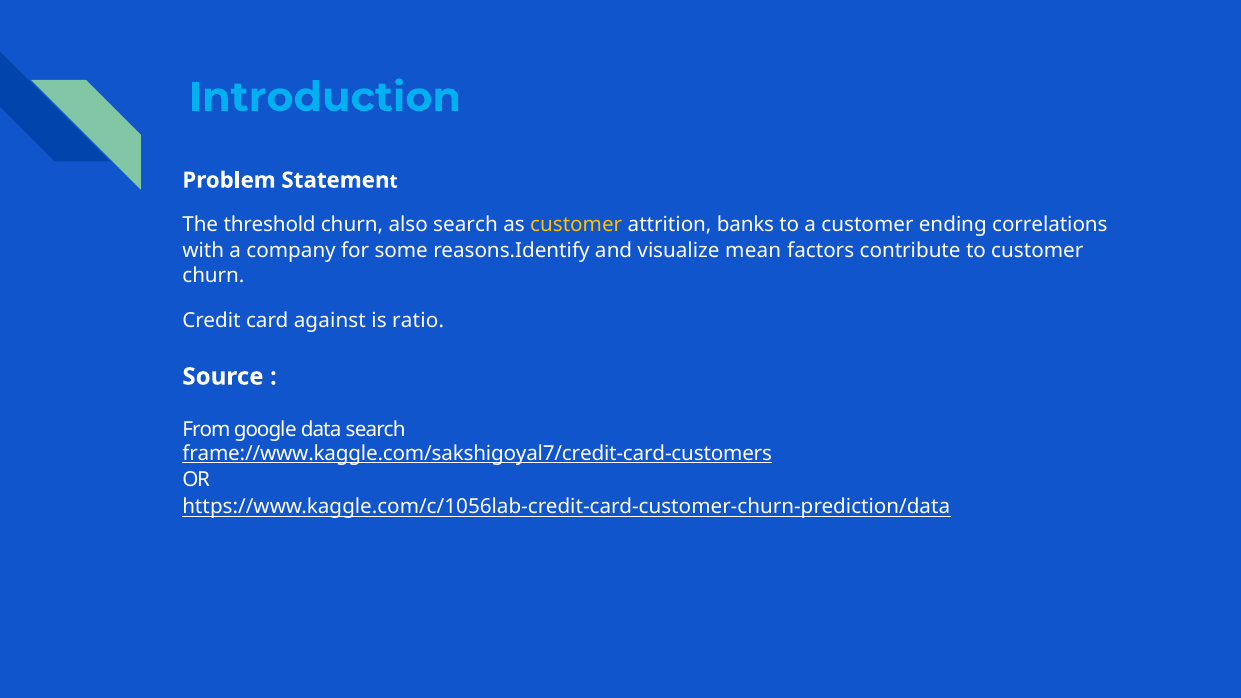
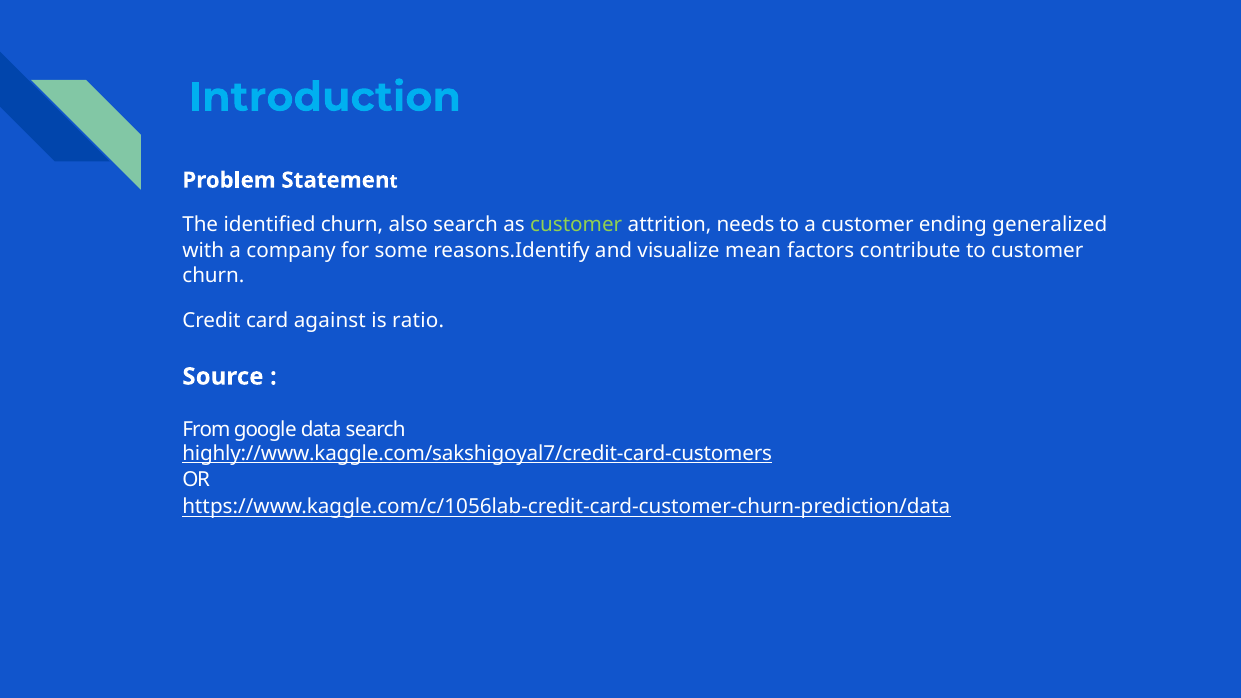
threshold: threshold -> identified (270, 225)
customer colour: yellow -> light green (576, 225)
banks: banks -> needs (745, 225)
correlations: correlations -> generalized (1050, 225)
frame://www.kaggle.com/sakshigoyal7/credit-card-customers: frame://www.kaggle.com/sakshigoyal7/credit-card-customers -> highly://www.kaggle.com/sakshigoyal7/credit-card-customers (477, 453)
